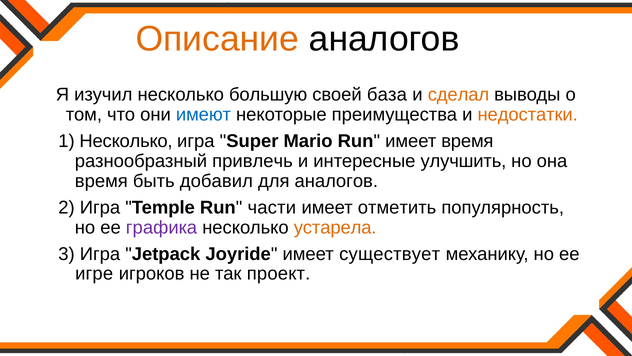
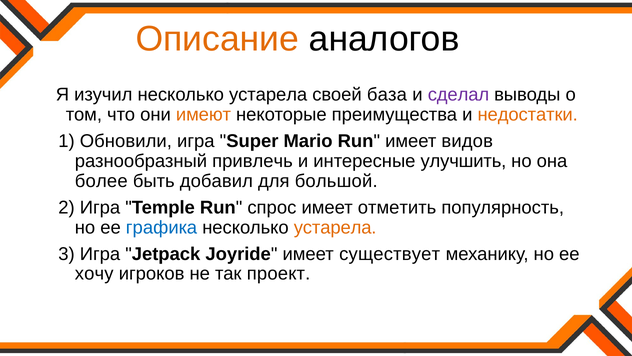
изучил несколько большую: большую -> устарела (268, 95)
сделал colour: orange -> purple (458, 95)
имеют colour: blue -> orange (204, 115)
1 Несколько: Несколько -> Обновили (126, 141)
имеет время: время -> видов (467, 141)
время: время -> более (101, 181)
для аналогов: аналогов -> большой (336, 181)
части: части -> спрос (272, 207)
графика colour: purple -> blue (161, 227)
игре: игре -> хочу (94, 273)
